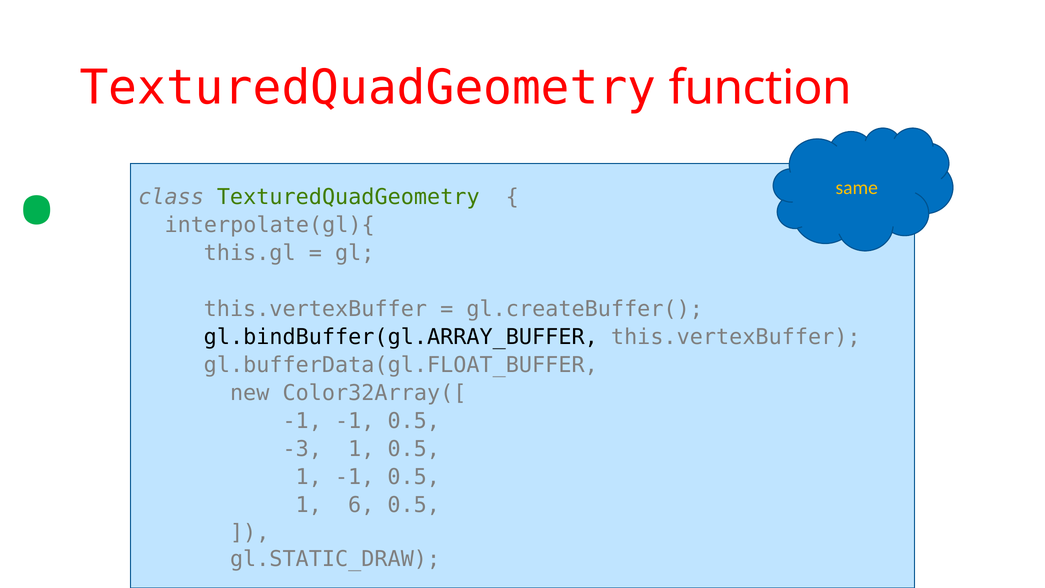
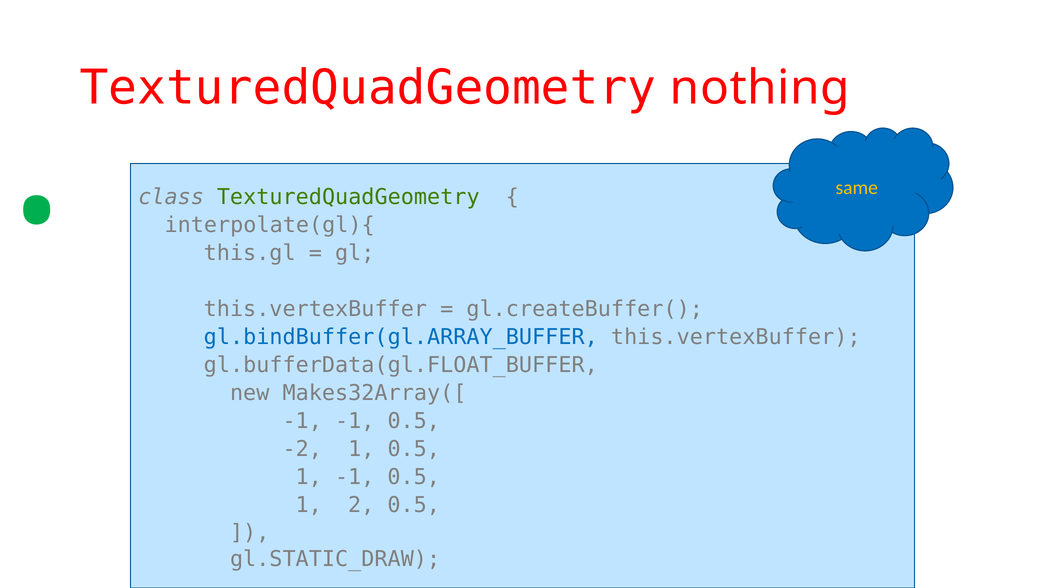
function: function -> nothing (760, 88)
gl.bindBuffer(gl.ARRAY_BUFFER colour: black -> blue (401, 337)
Color32Array([: Color32Array([ -> Makes32Array([ (374, 393)
-3: -3 -> -2 (302, 449)
6: 6 -> 2 (361, 505)
